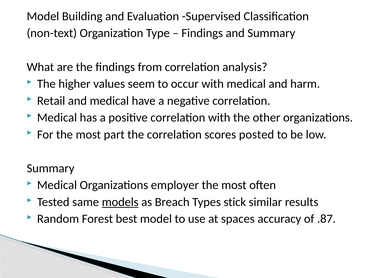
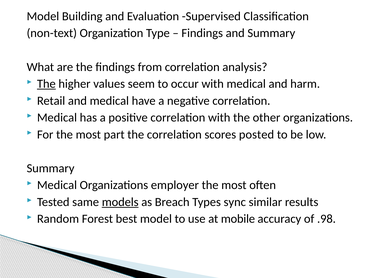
The underline: none -> present (46, 84)
stick: stick -> sync (235, 202)
spaces: spaces -> mobile (238, 219)
.87: .87 -> .98 (326, 219)
